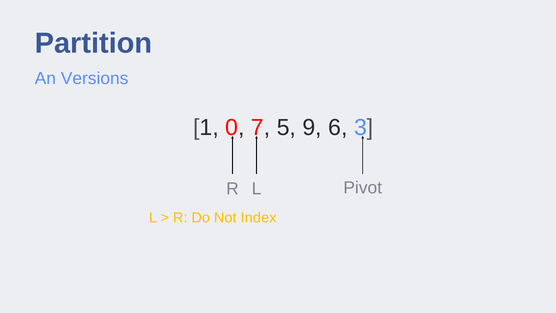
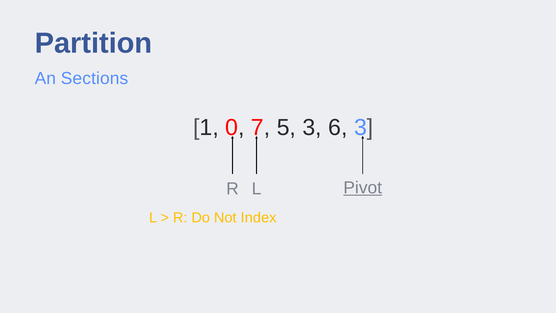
Versions: Versions -> Sections (95, 78)
5 9: 9 -> 3 (312, 127)
Pivot underline: none -> present (363, 188)
